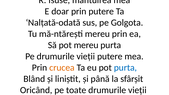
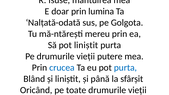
prin putere: putere -> lumina (101, 11)
pot mereu: mereu -> liniștit (86, 45)
crucea colour: orange -> blue (62, 68)
